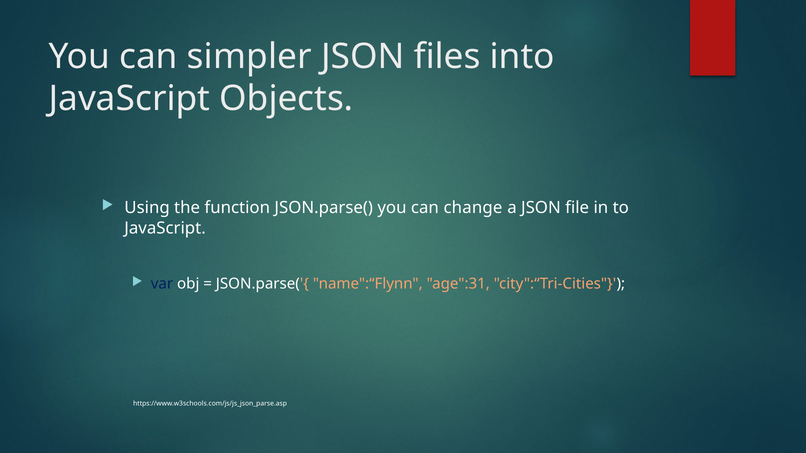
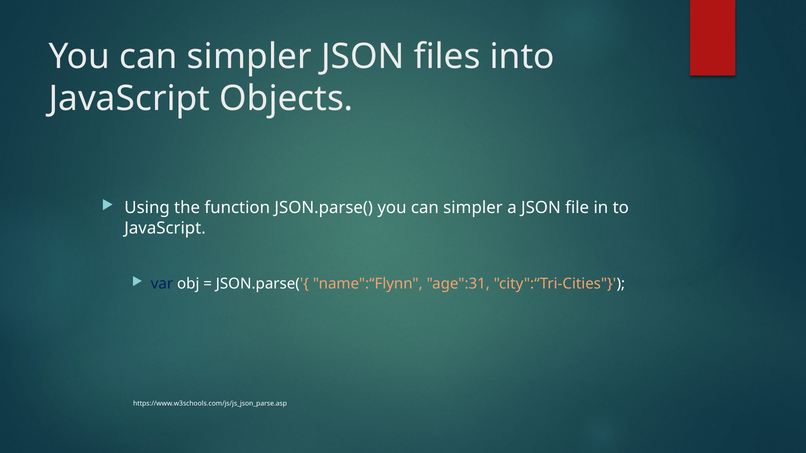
JSON.parse( you can change: change -> simpler (473, 208)
